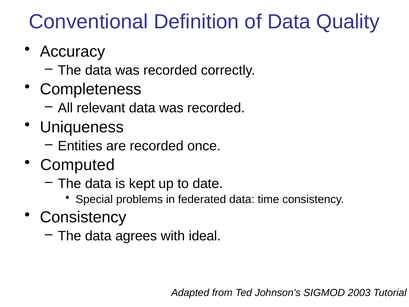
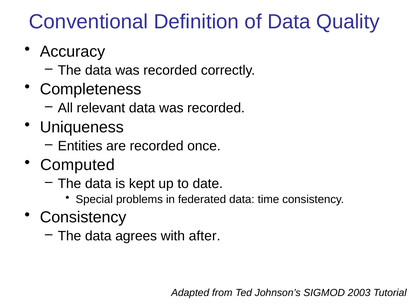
ideal: ideal -> after (205, 236)
